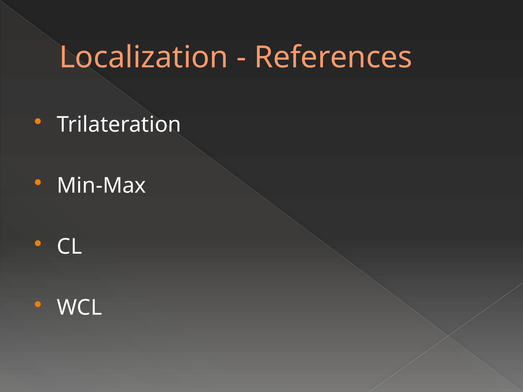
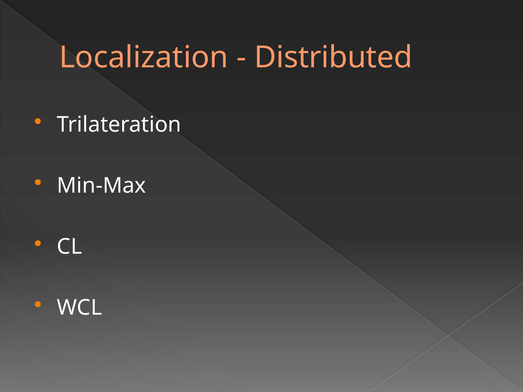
References: References -> Distributed (333, 57)
